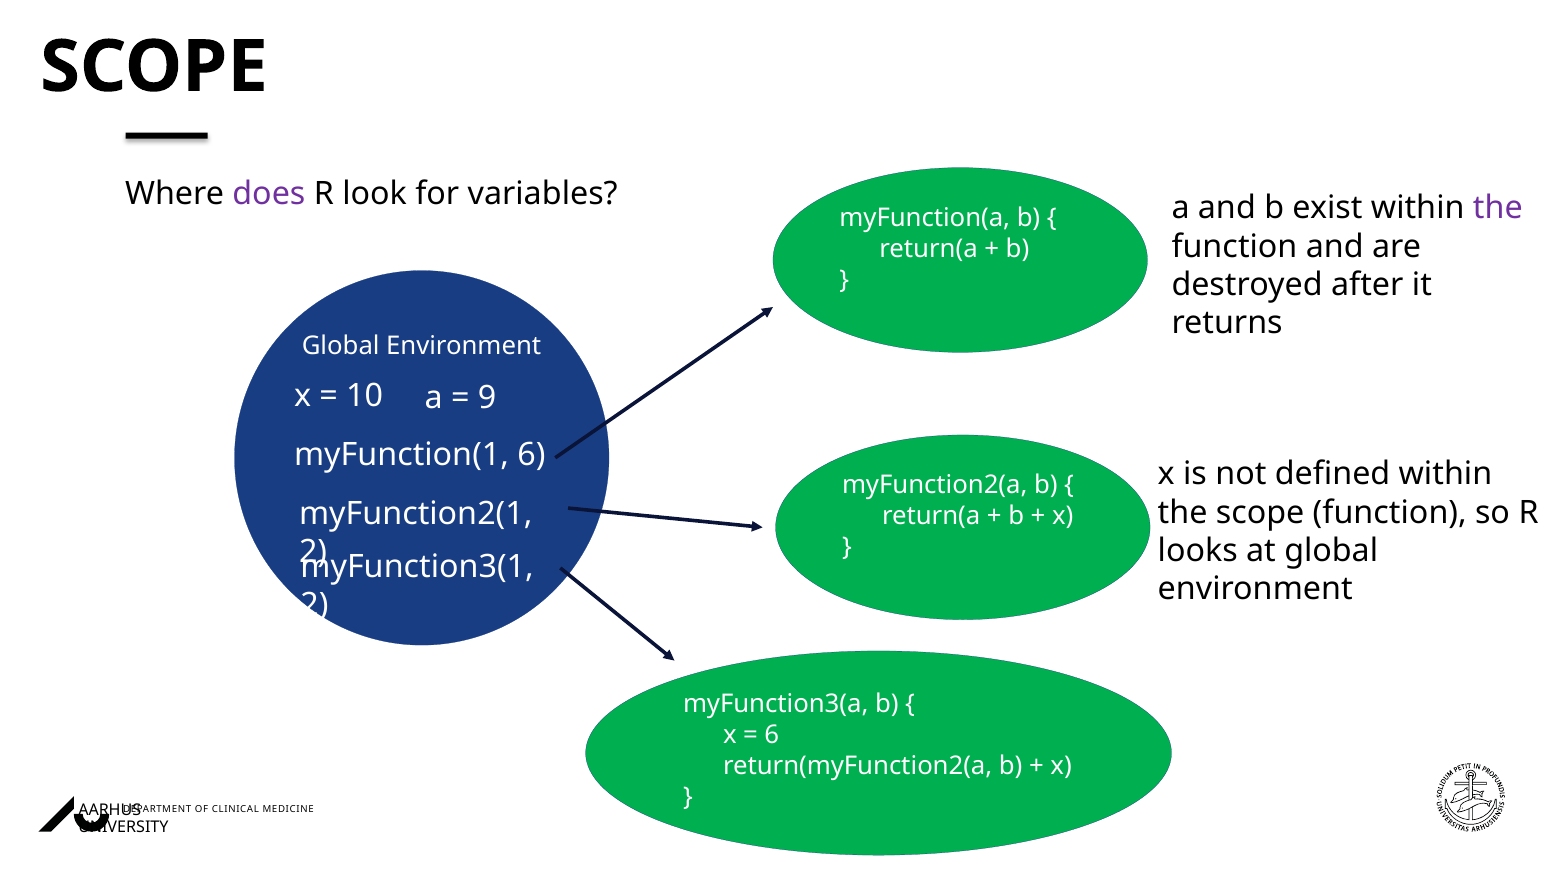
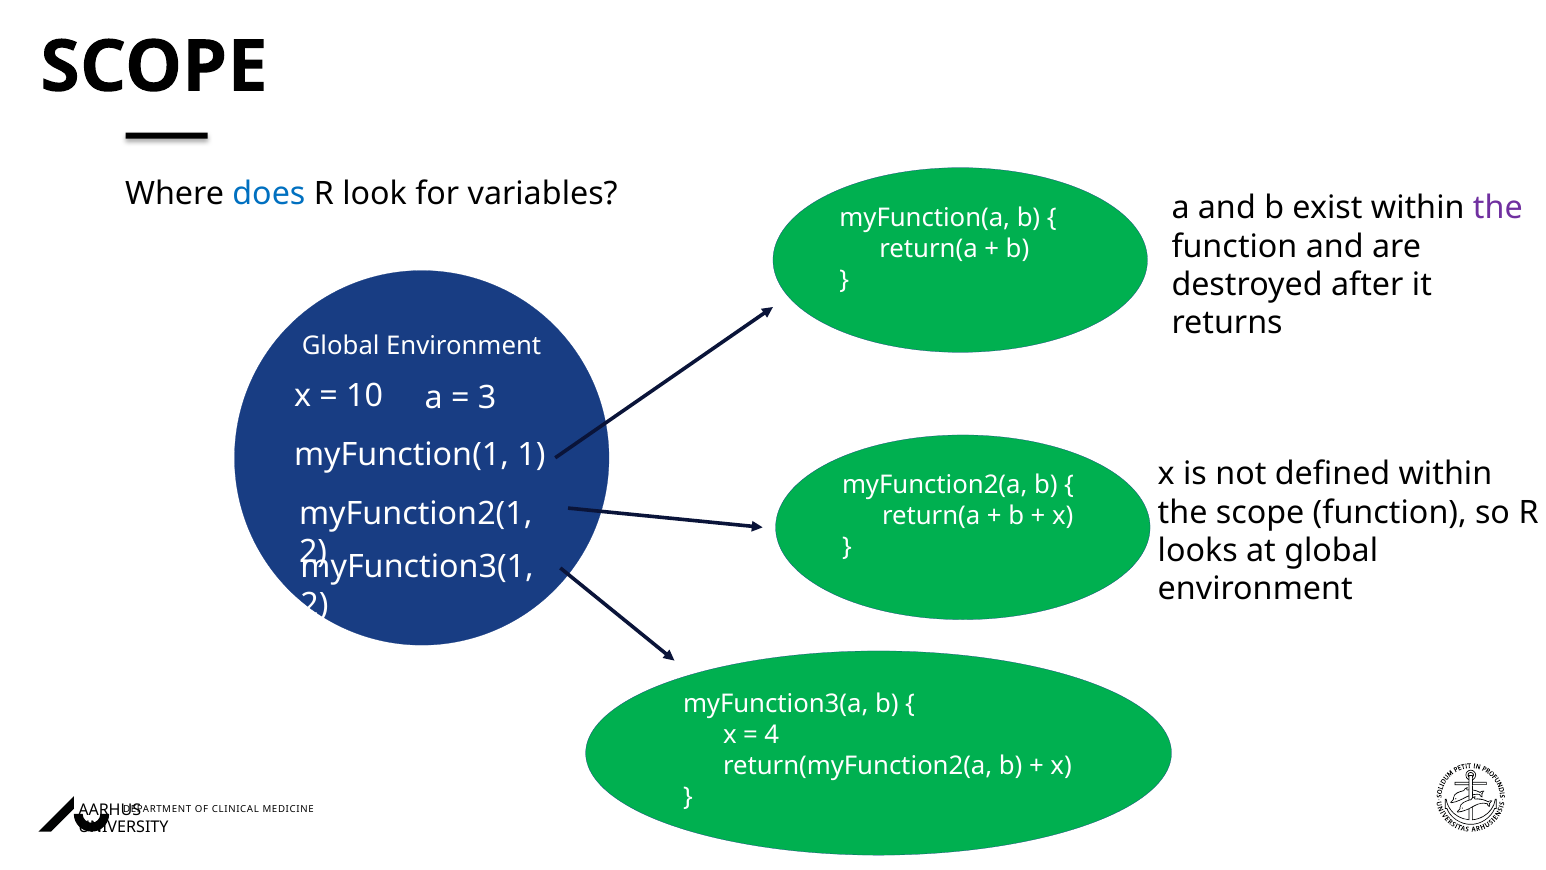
does colour: purple -> blue (269, 194)
9: 9 -> 3 (487, 398)
6: 6 -> 1 (531, 455)
6: 6 -> 4 (772, 735)
